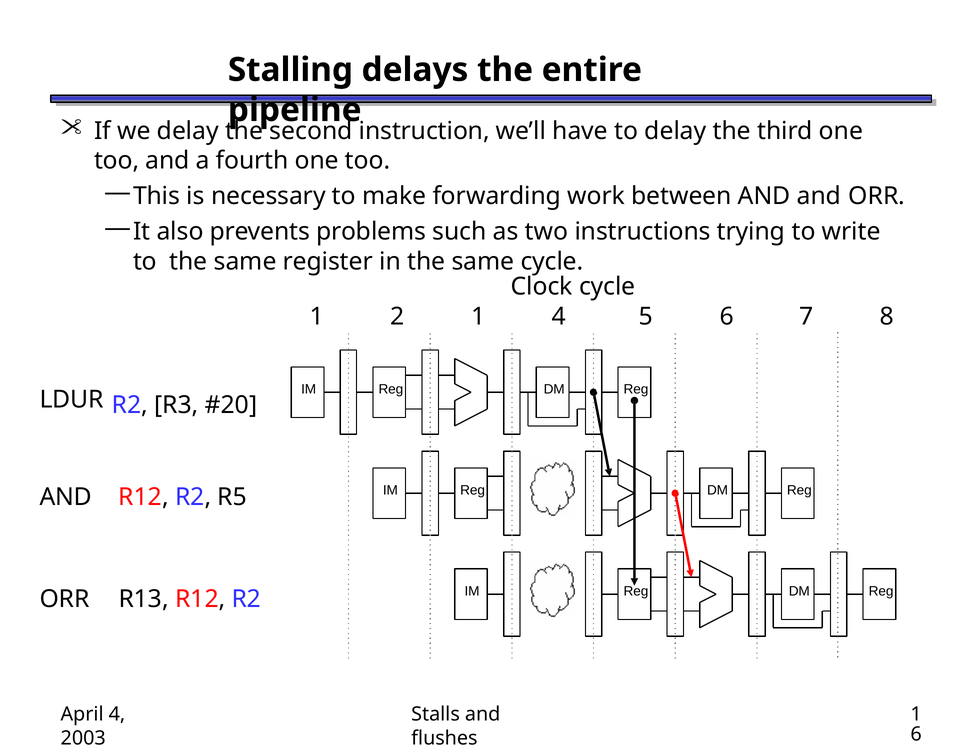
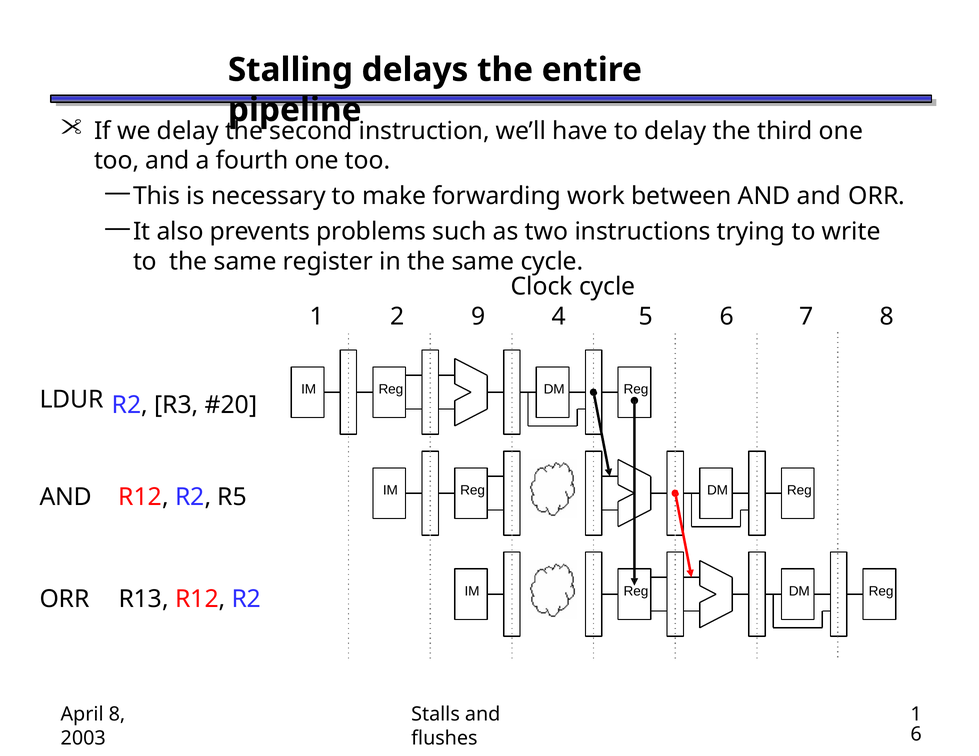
2 1: 1 -> 9 (478, 317)
April 4: 4 -> 8 (117, 715)
